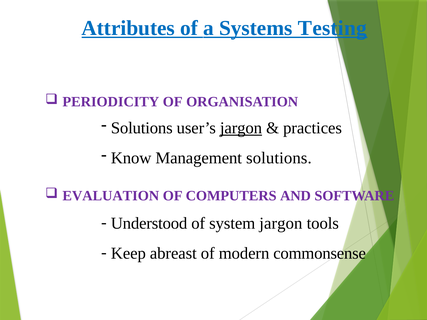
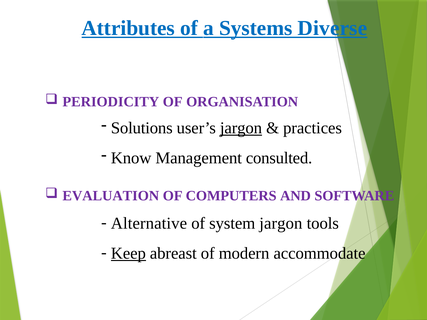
Testing: Testing -> Diverse (332, 28)
Management solutions: solutions -> consulted (279, 158)
Understood: Understood -> Alternative (149, 223)
Keep underline: none -> present (128, 253)
commonsense: commonsense -> accommodate (320, 253)
